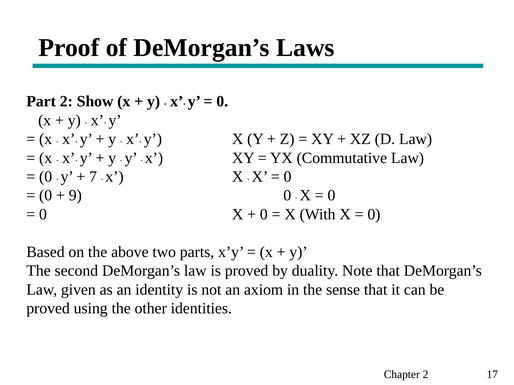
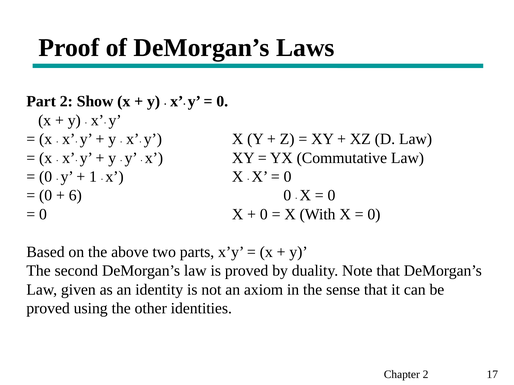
7: 7 -> 1 (93, 177)
9: 9 -> 6 (75, 196)
